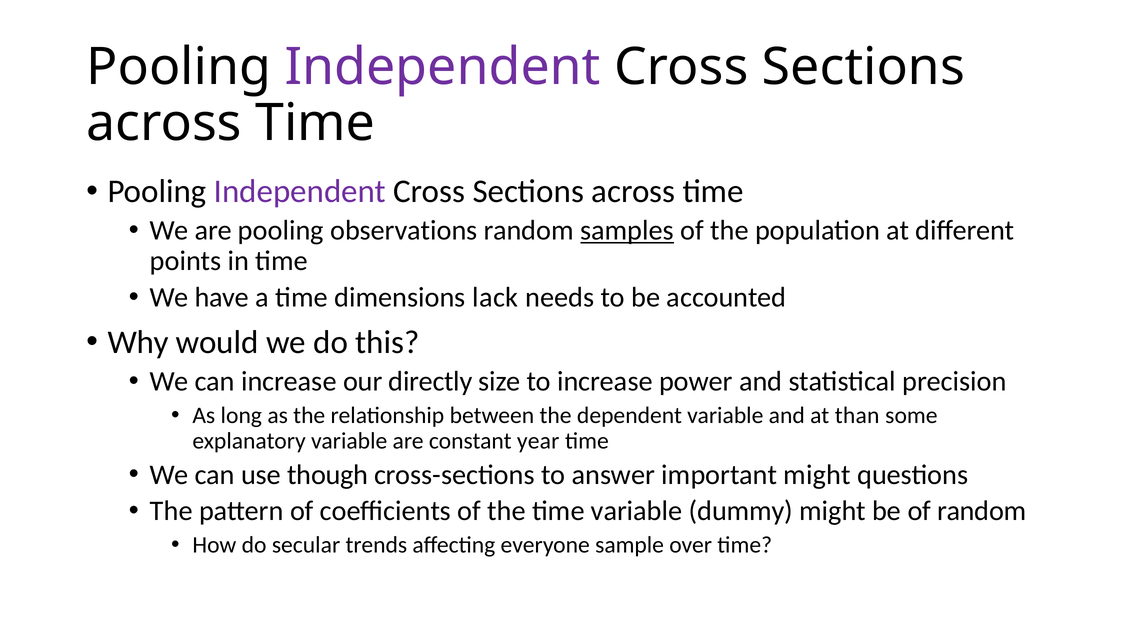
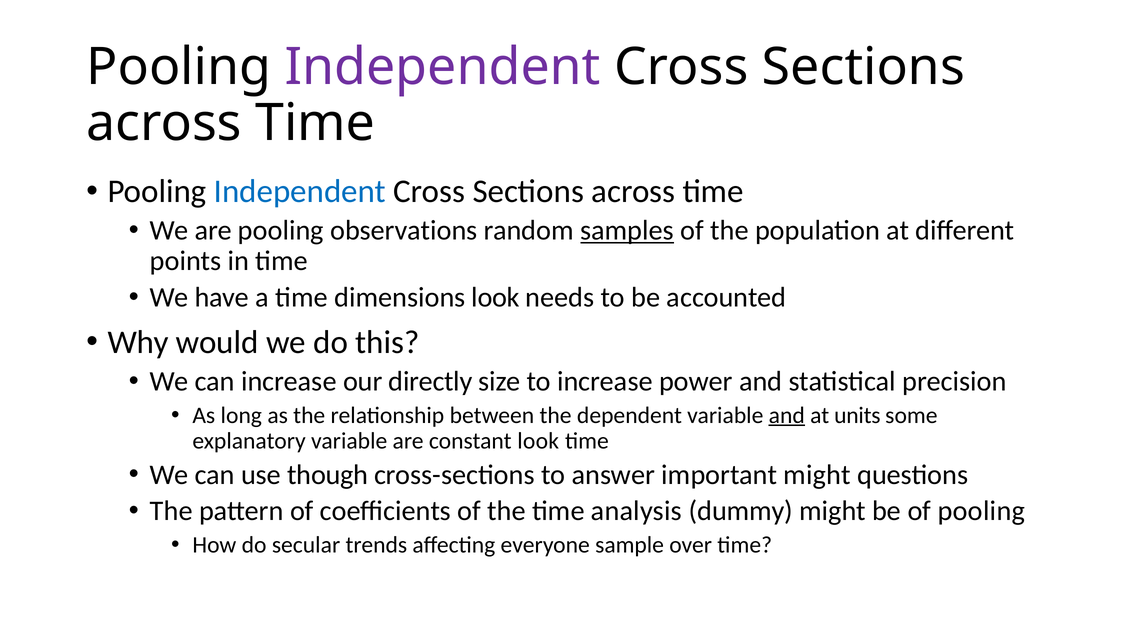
Independent colour: purple -> blue (300, 191)
dimensions lack: lack -> look (496, 297)
and underline: none -> present (787, 415)
than: than -> units (857, 415)
constant year: year -> look (538, 441)
time variable: variable -> analysis (636, 511)
of random: random -> pooling (981, 511)
